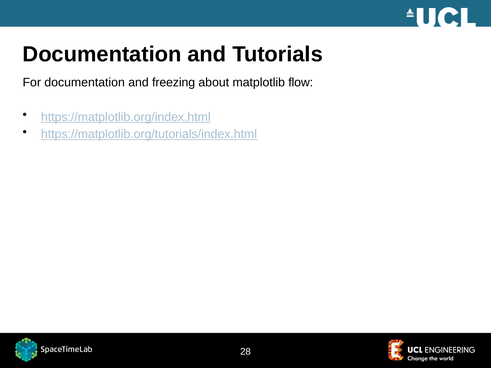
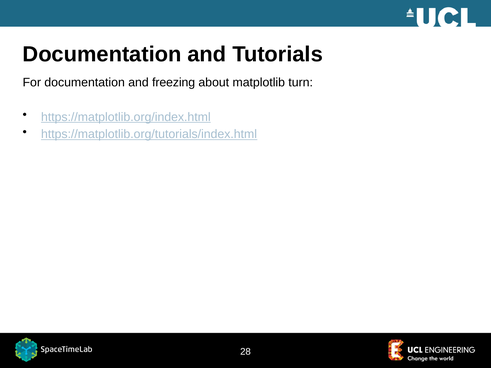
flow: flow -> turn (301, 83)
